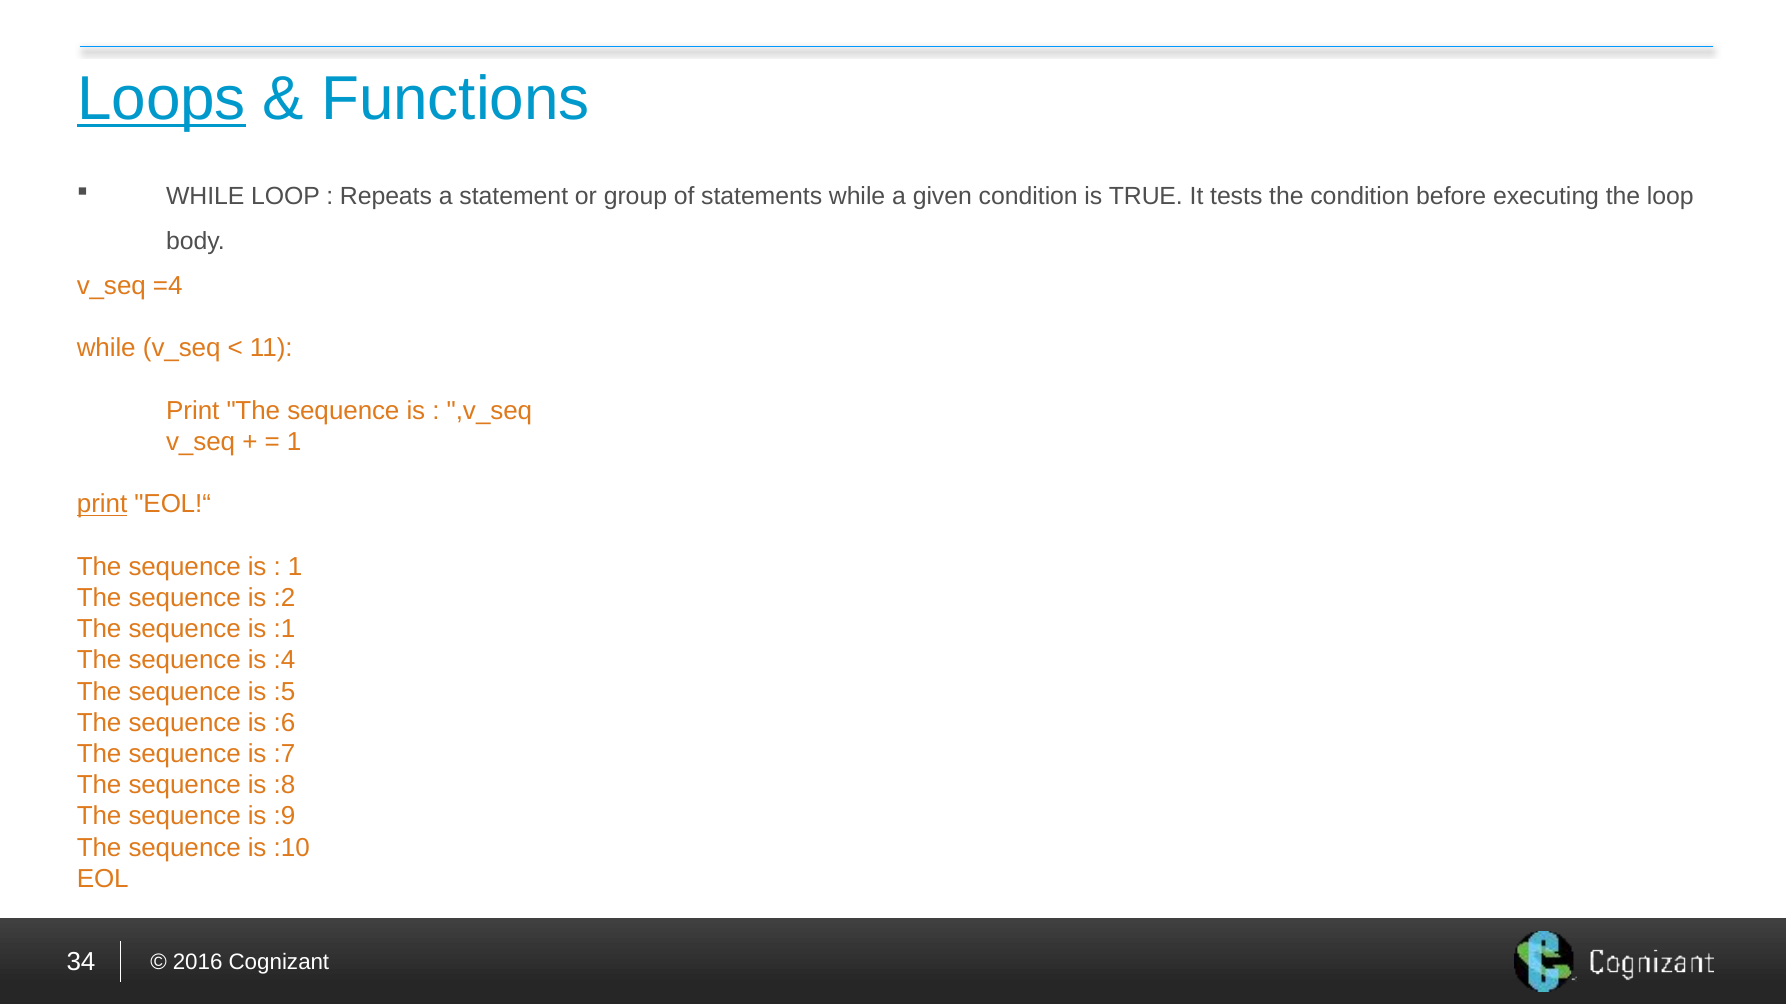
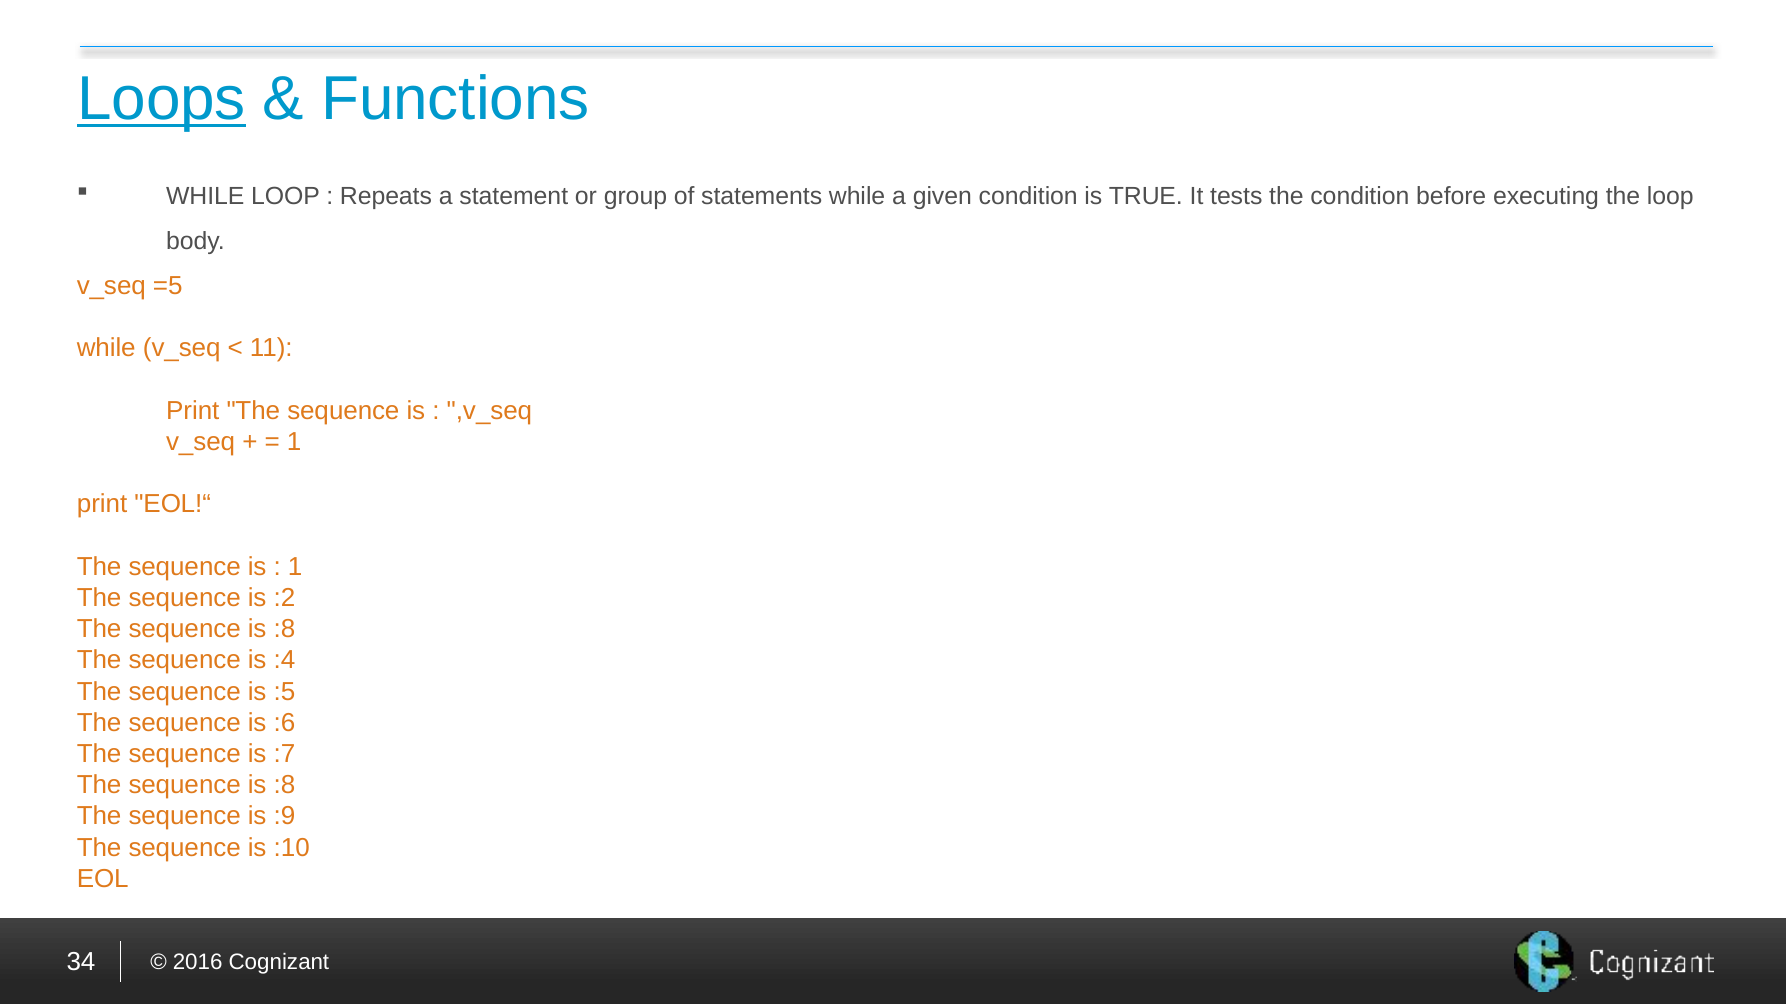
=4: =4 -> =5 (168, 286)
print underline: present -> none (102, 505)
:1: :1 -> :8 (284, 630)
